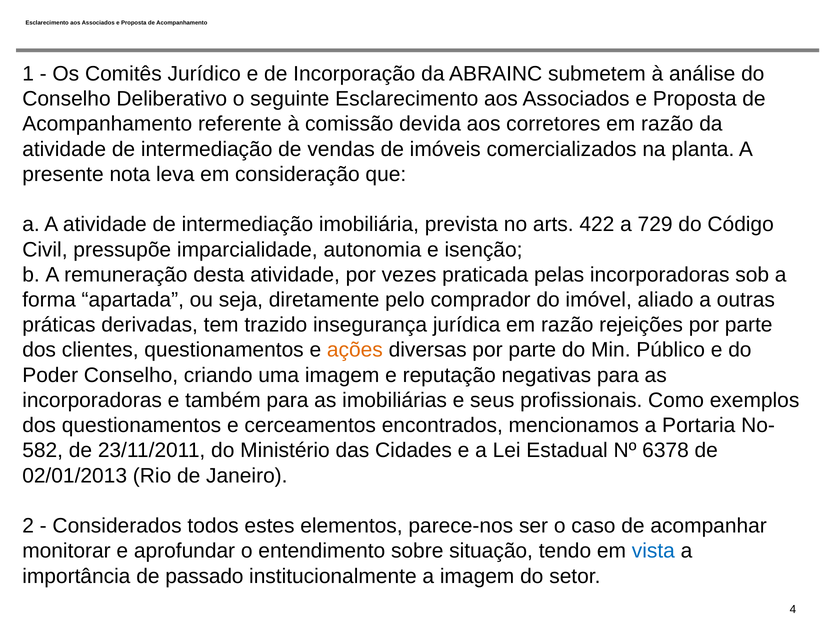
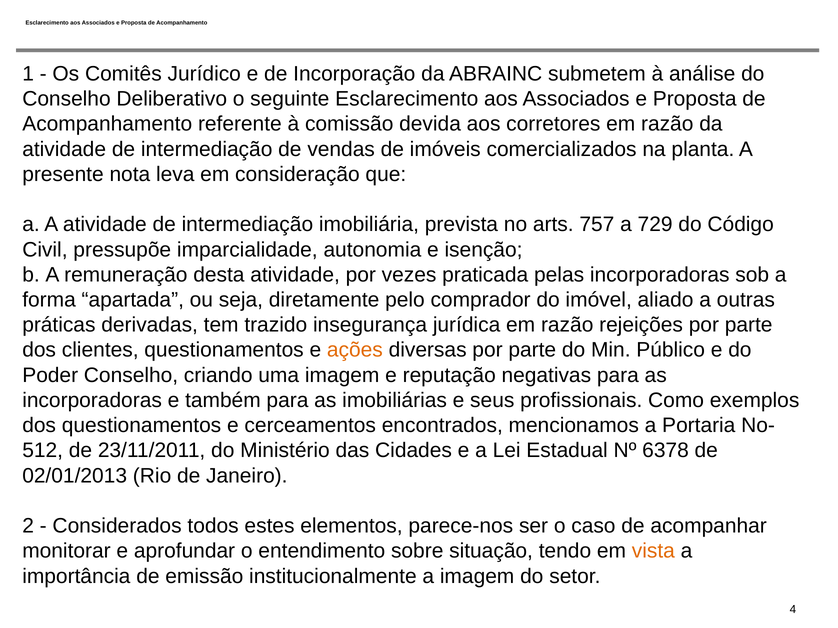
422: 422 -> 757 (597, 225)
582: 582 -> 512 (43, 451)
vista colour: blue -> orange (653, 551)
passado: passado -> emissão (204, 577)
